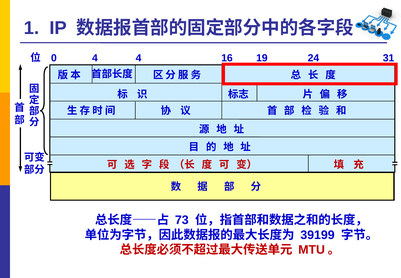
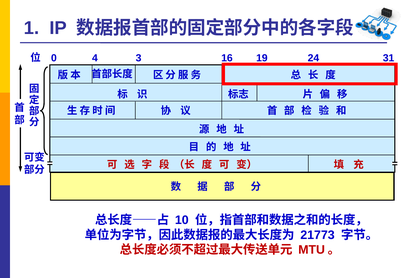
4 4: 4 -> 3 (139, 58)
73: 73 -> 10 (182, 220)
39199: 39199 -> 21773 (317, 235)
